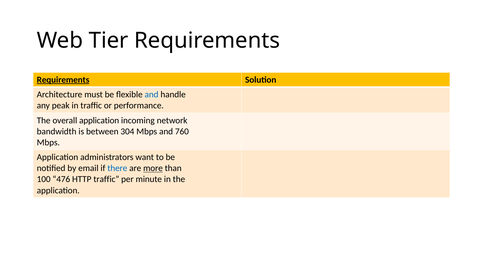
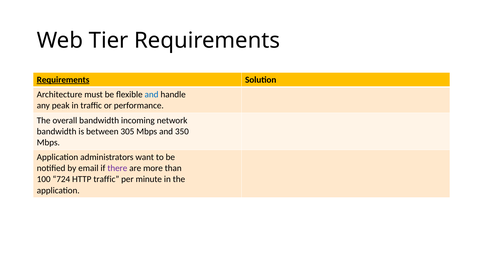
overall application: application -> bandwidth (99, 120)
304: 304 -> 305 (127, 131)
760: 760 -> 350 (182, 131)
there colour: blue -> purple (117, 168)
more underline: present -> none (153, 168)
476: 476 -> 724 (61, 179)
